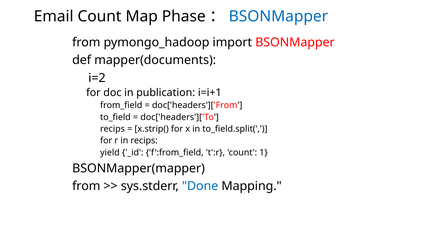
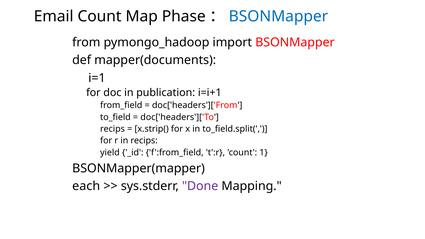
i=2: i=2 -> i=1 (97, 78)
from: from -> each (86, 186)
Done colour: blue -> purple (200, 186)
